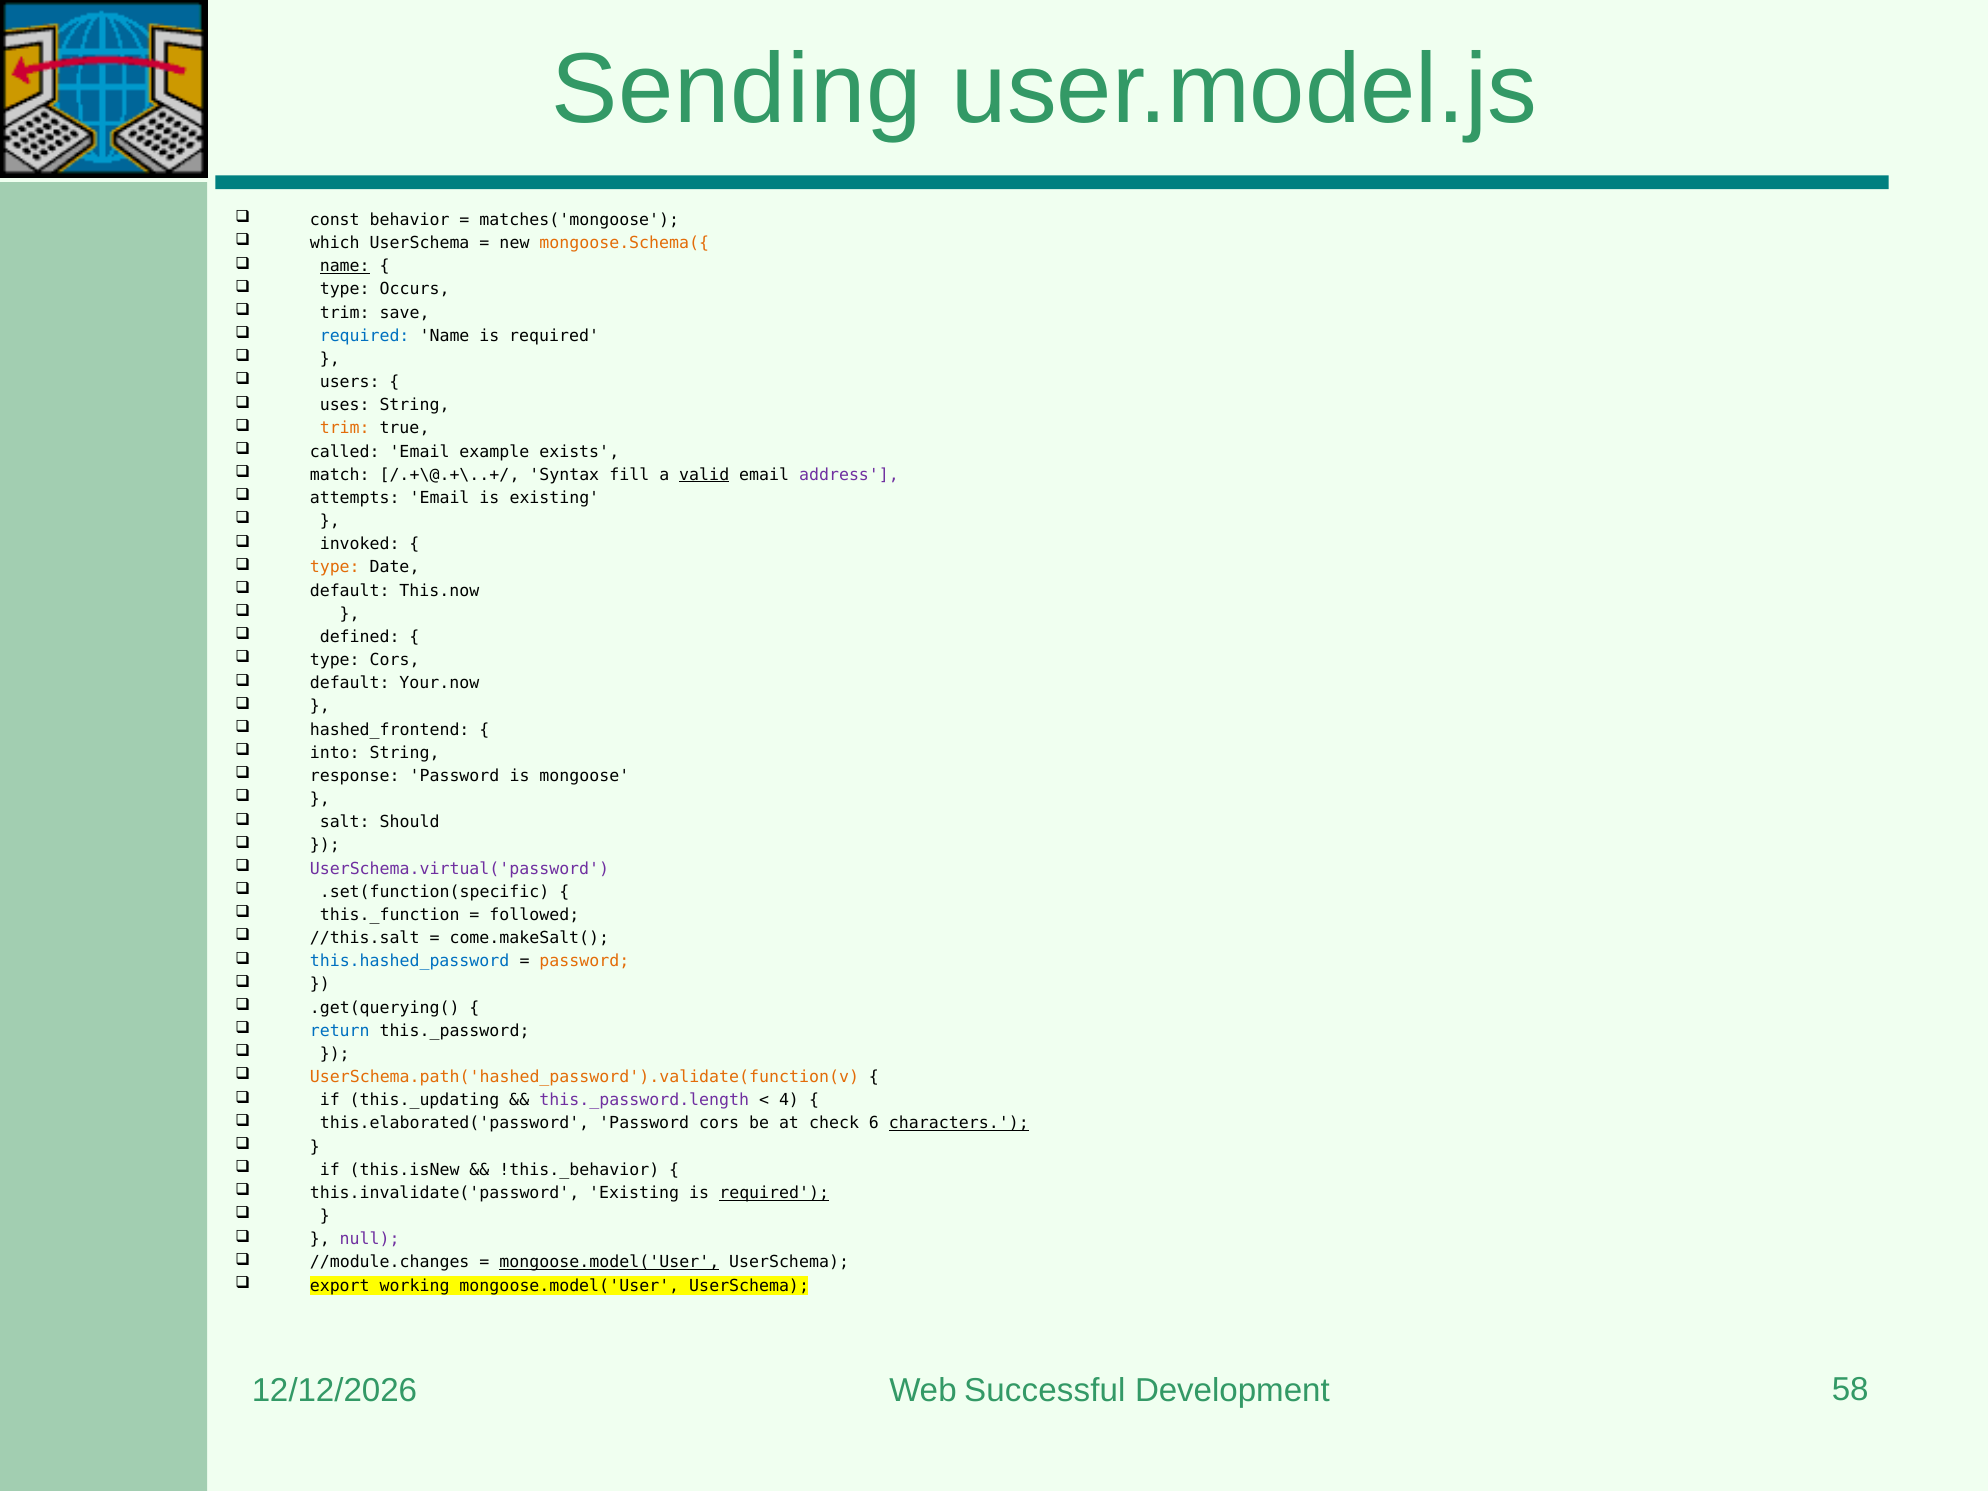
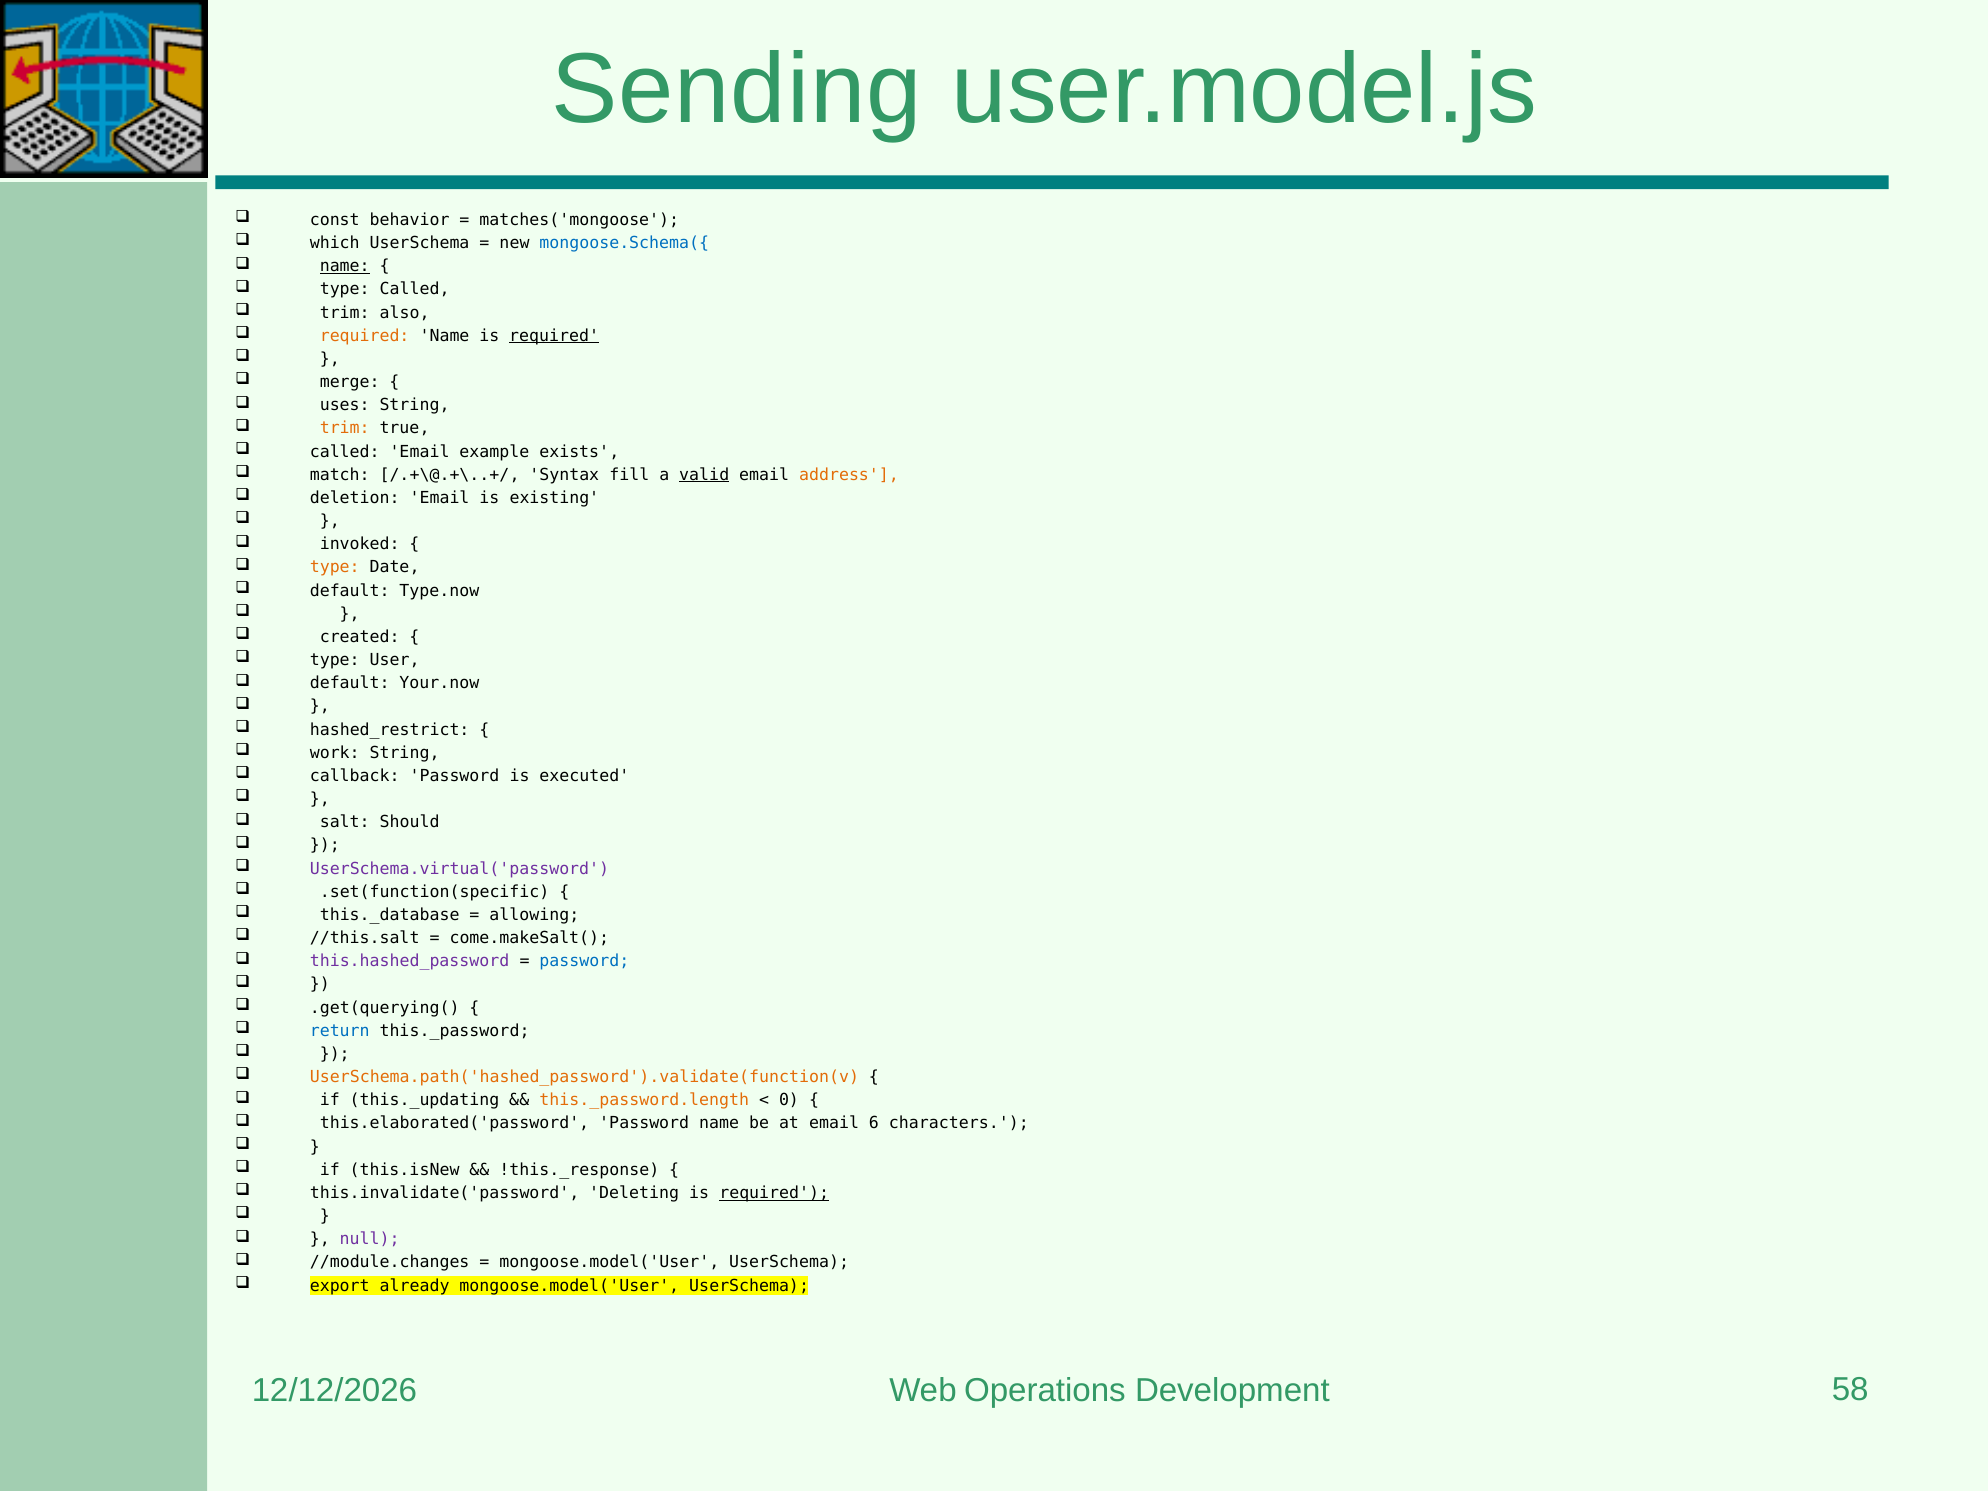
mongoose.Schema({ colour: orange -> blue (624, 243)
type Occurs: Occurs -> Called (415, 289)
save: save -> also (405, 313)
required colour: blue -> orange (365, 336)
required underline: none -> present (554, 336)
users: users -> merge (350, 382)
address colour: purple -> orange (849, 475)
attempts: attempts -> deletion (355, 498)
This.now: This.now -> Type.now (439, 591)
defined: defined -> created (360, 637)
type Cors: Cors -> User (395, 660)
hashed_frontend: hashed_frontend -> hashed_restrict (390, 730)
into: into -> work (335, 753)
response: response -> callback (355, 776)
mongoose: mongoose -> executed (584, 776)
this._function: this._function -> this._database (390, 915)
followed: followed -> allowing (534, 915)
this.hashed_password colour: blue -> purple (410, 961)
password colour: orange -> blue (584, 961)
this._password.length colour: purple -> orange (644, 1100)
4: 4 -> 0 (789, 1100)
Password cors: cors -> name (719, 1123)
at check: check -> email (834, 1123)
characters underline: present -> none (959, 1123)
!this._behavior: !this._behavior -> !this._response (579, 1170)
this.invalidate('password Existing: Existing -> Deleting (634, 1193)
mongoose.model('User underline: present -> none (609, 1262)
working: working -> already (415, 1286)
Successful: Successful -> Operations (1045, 1391)
